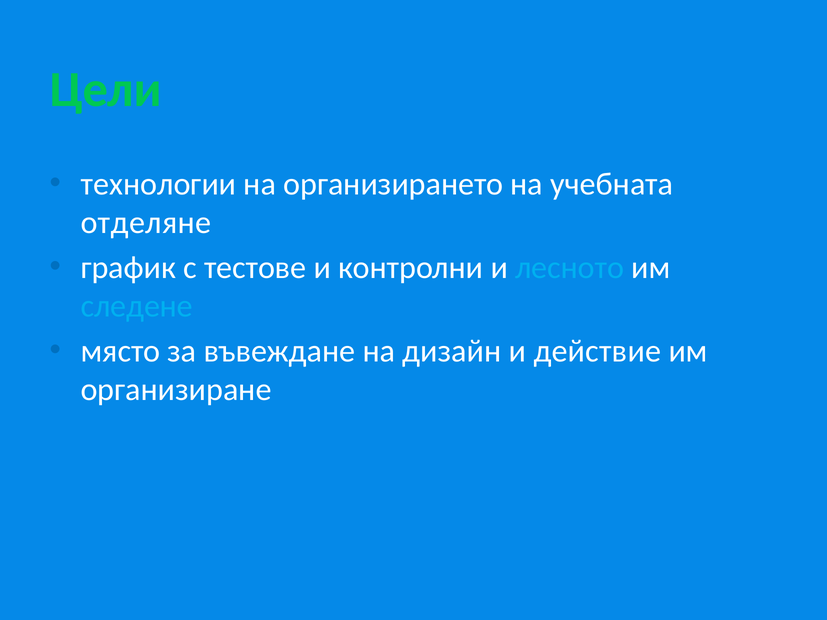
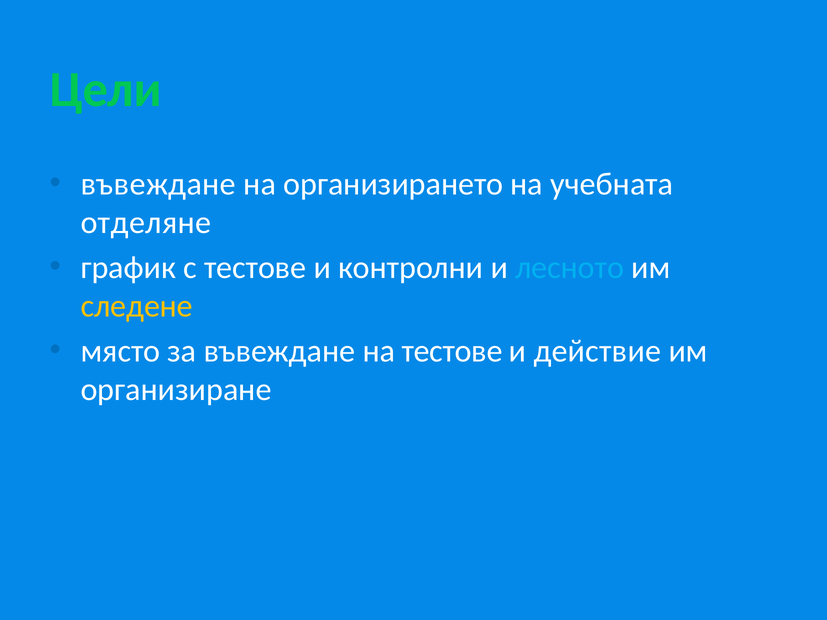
технологии: технологии -> въвеждане (158, 184)
следене colour: light blue -> yellow (137, 306)
на дизайн: дизайн -> тестове (452, 351)
